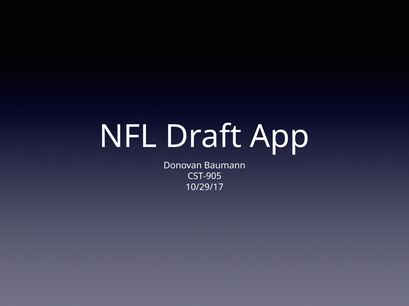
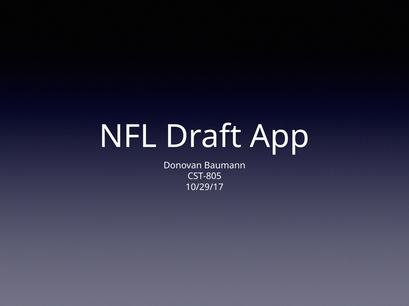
CST-905: CST-905 -> CST-805 (205, 177)
